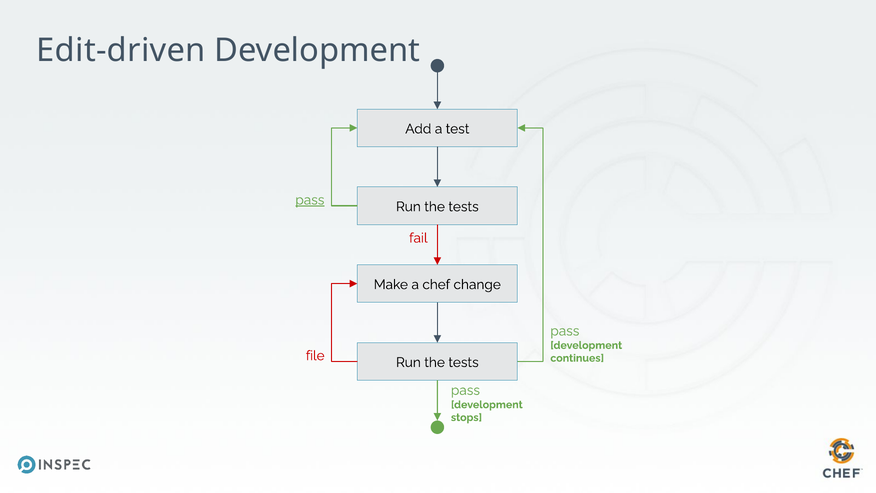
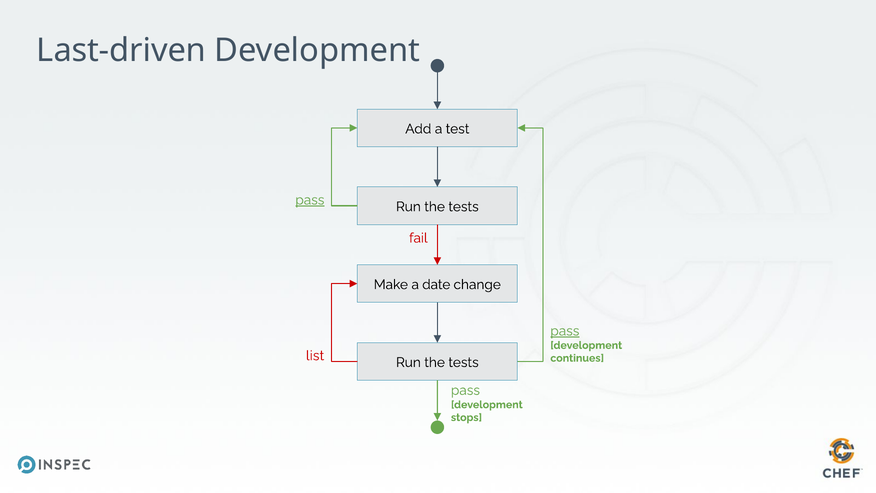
Edit-driven: Edit-driven -> Last-driven (121, 50)
chef: chef -> date (436, 284)
pass underline: none -> present (565, 331)
file: file -> list (315, 355)
